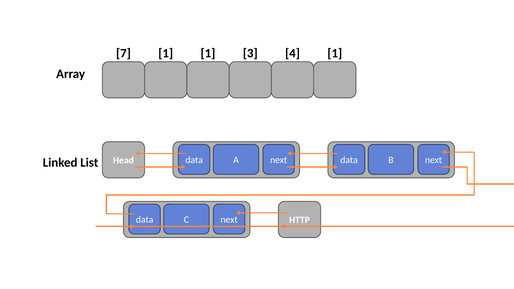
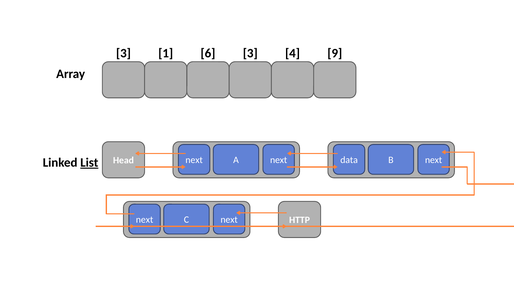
7: 7 -> 3 (123, 53)
1 1: 1 -> 6 (208, 53)
4 1: 1 -> 9 (335, 53)
List underline: none -> present (89, 163)
Head data: data -> next (194, 160)
data: data -> next (145, 220)
